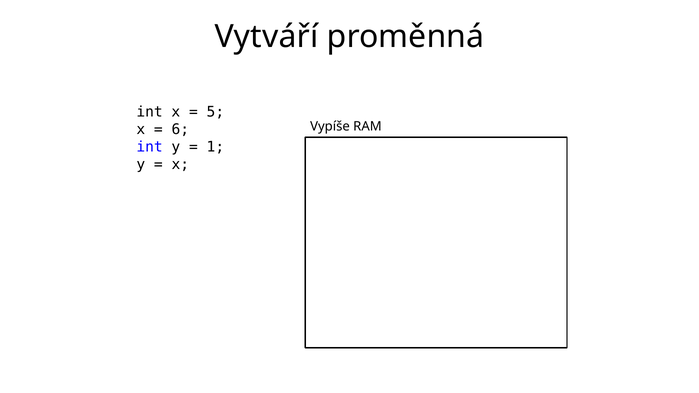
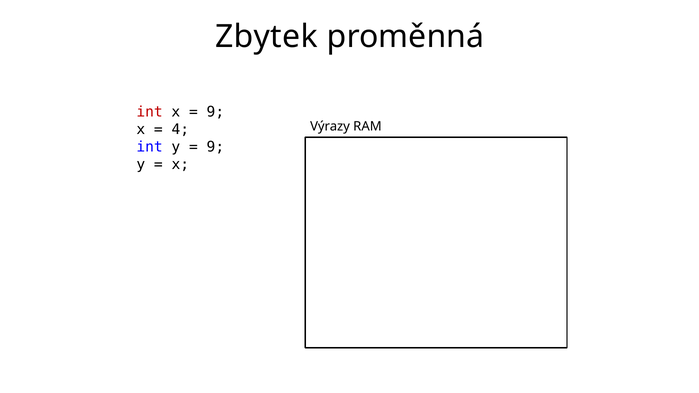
Vytváří: Vytváří -> Zbytek (266, 37)
int colour: black -> red (150, 112)
5: 5 -> 9 (215, 112)
Vypíše: Vypíše -> Výrazy (330, 127)
6: 6 -> 4 (180, 129)
1: 1 -> 9 (215, 147)
